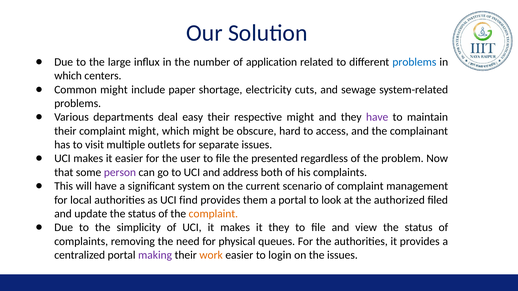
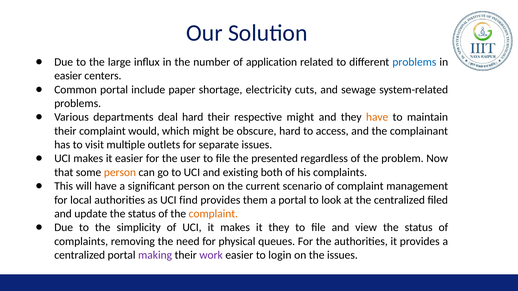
which: which -> easier (68, 76)
Common might: might -> portal (114, 90)
deal easy: easy -> hard (193, 117)
have colour: purple -> orange (377, 117)
complaint might: might -> would (144, 131)
person colour: purple -> orange (120, 173)
address: address -> existing (240, 173)
significant system: system -> person (194, 186)
the authorized: authorized -> centralized (399, 200)
work colour: orange -> purple (211, 255)
